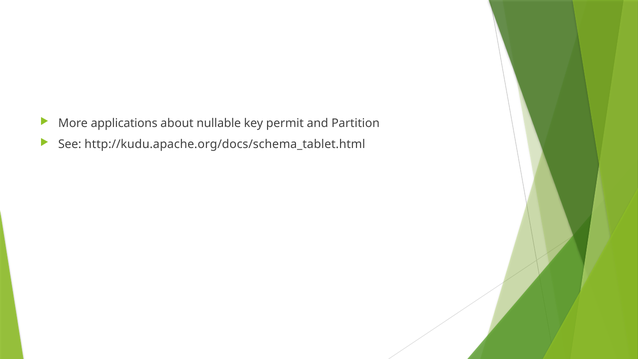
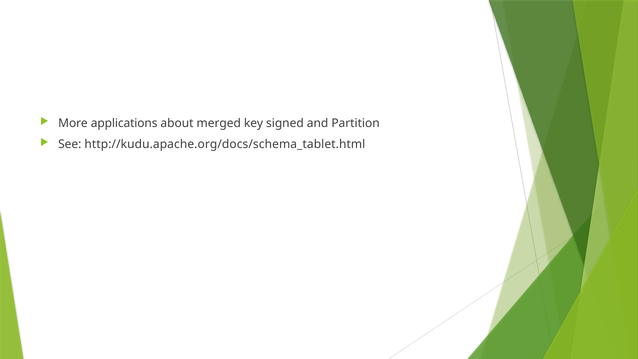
nullable: nullable -> merged (219, 123)
permit: permit -> signed (285, 123)
